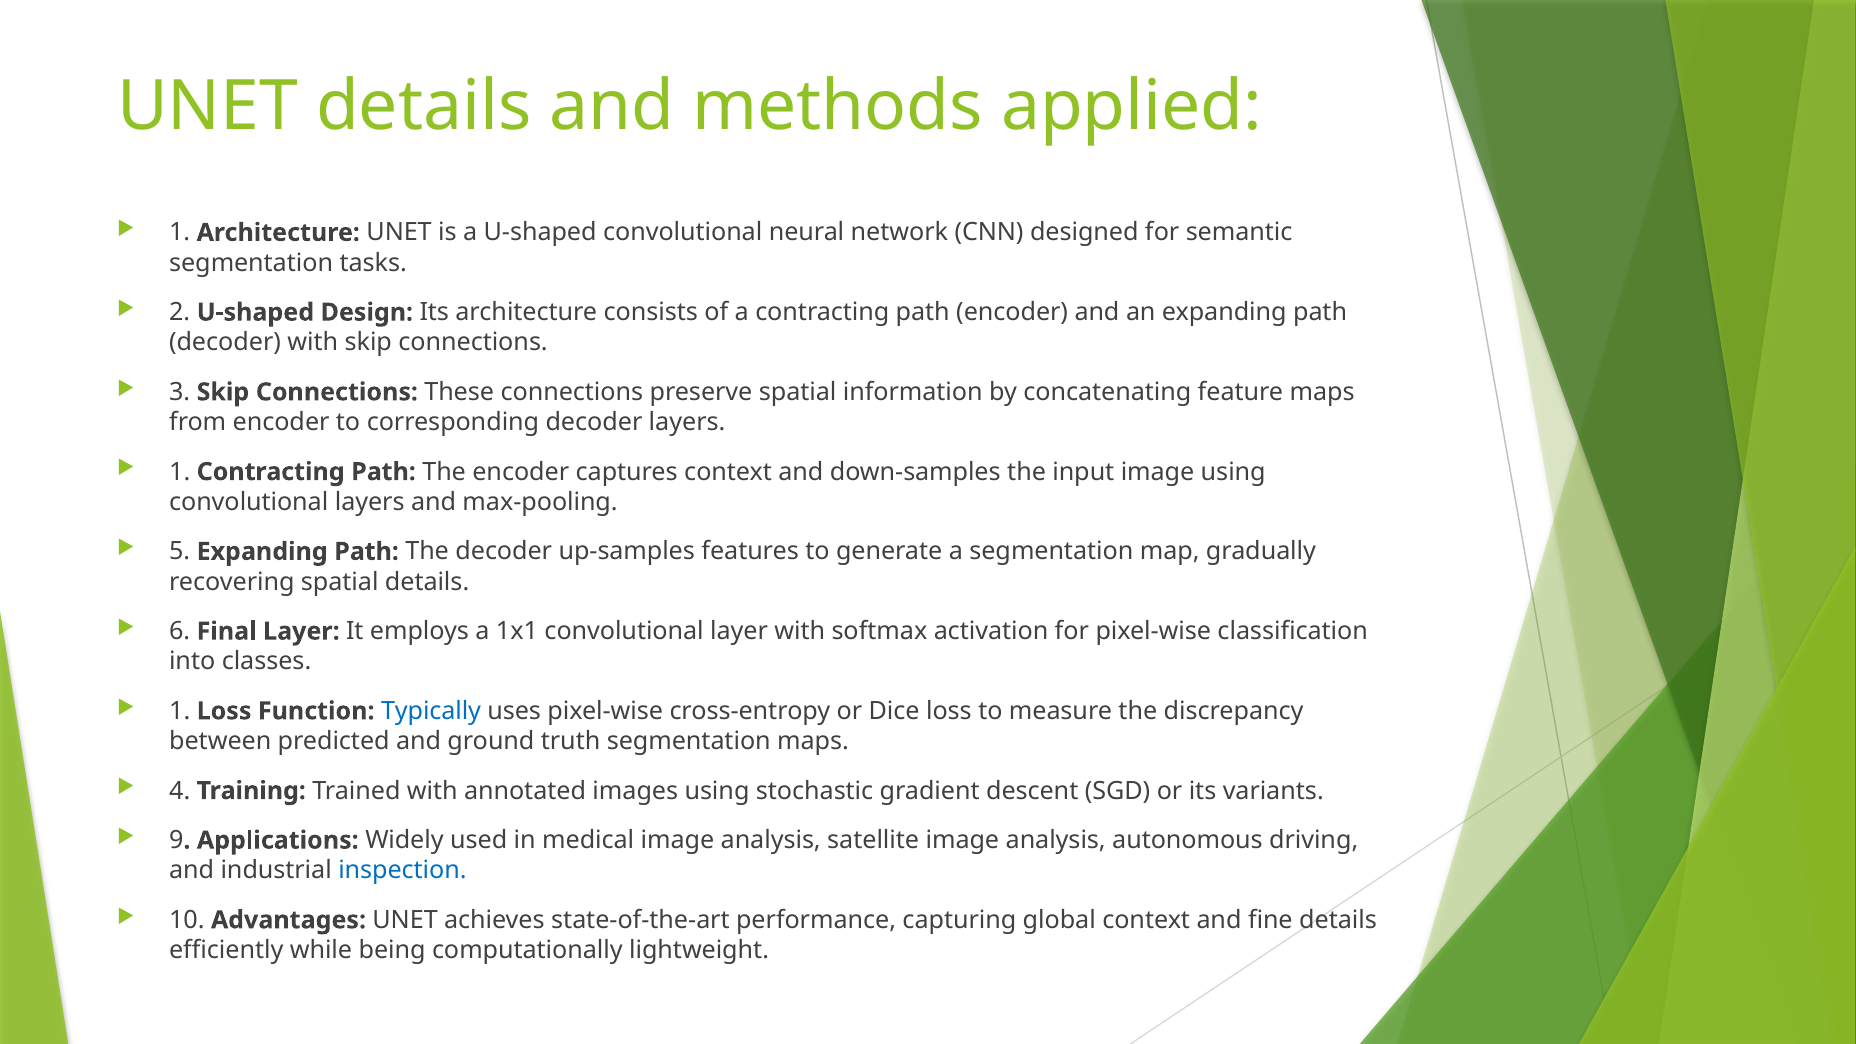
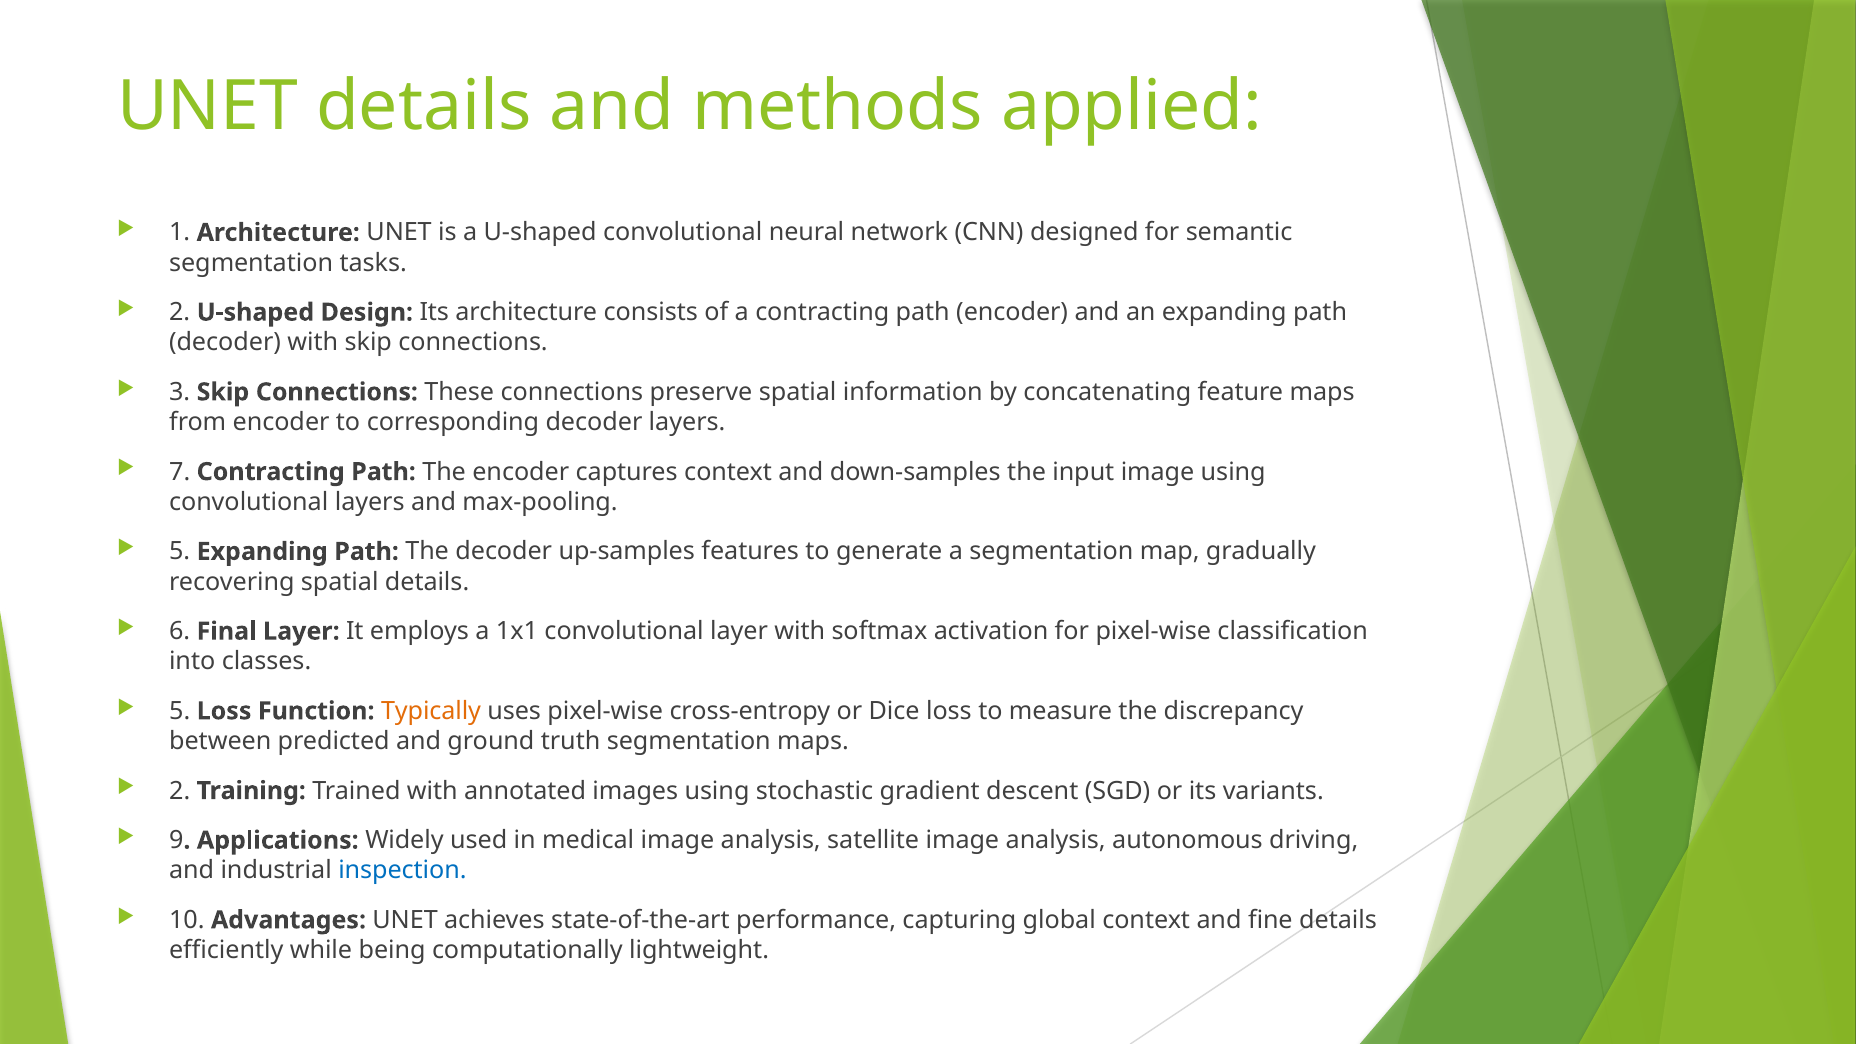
1: 1 -> 7 (180, 472)
1: 1 -> 5 (180, 711)
Typically colour: blue -> orange (431, 711)
4: 4 -> 2 (180, 791)
